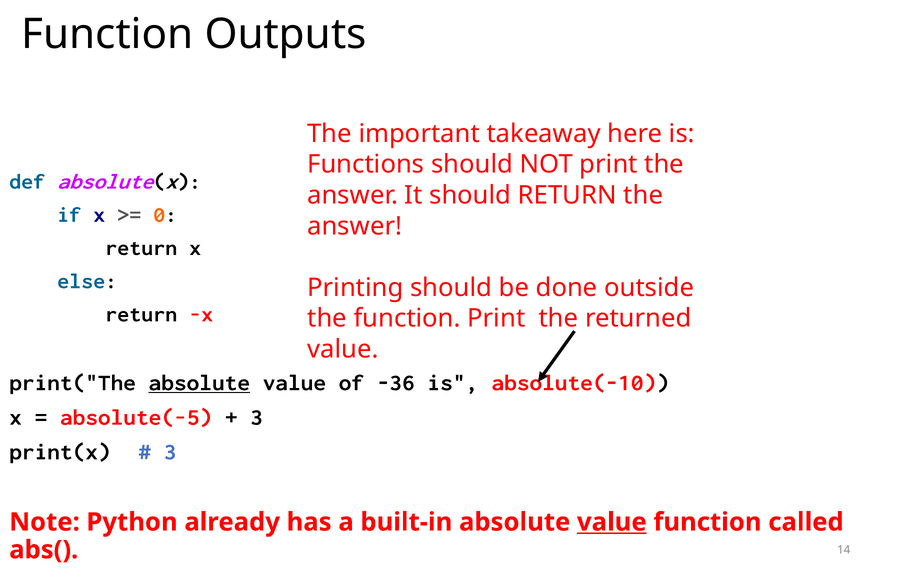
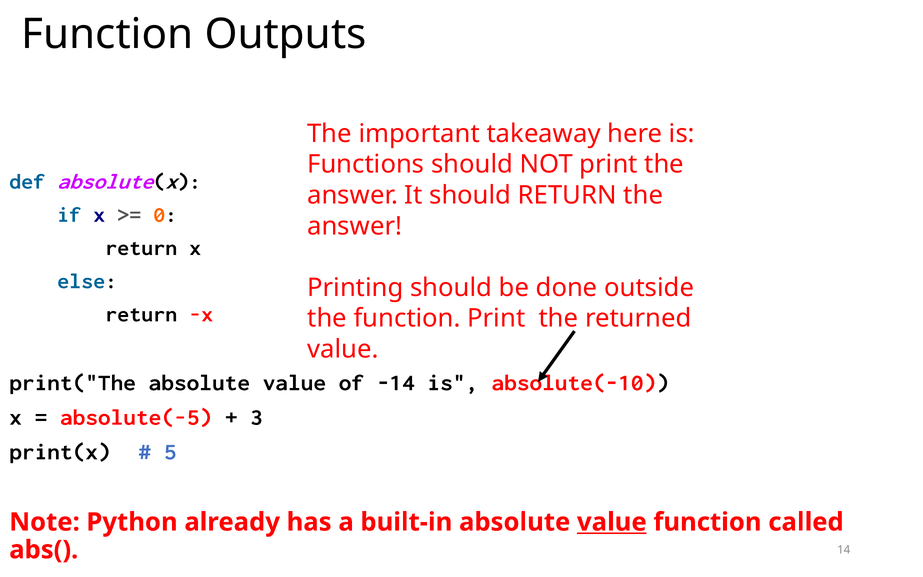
absolute underline: present -> none (199, 382)
-36: -36 -> -14 (396, 382)
3: 3 -> 5 (170, 452)
